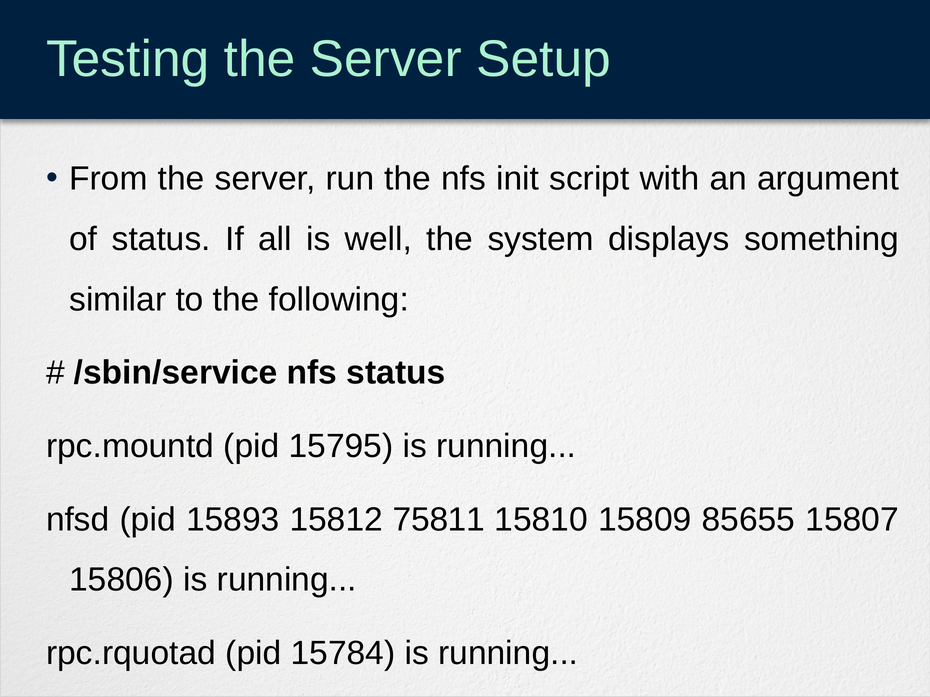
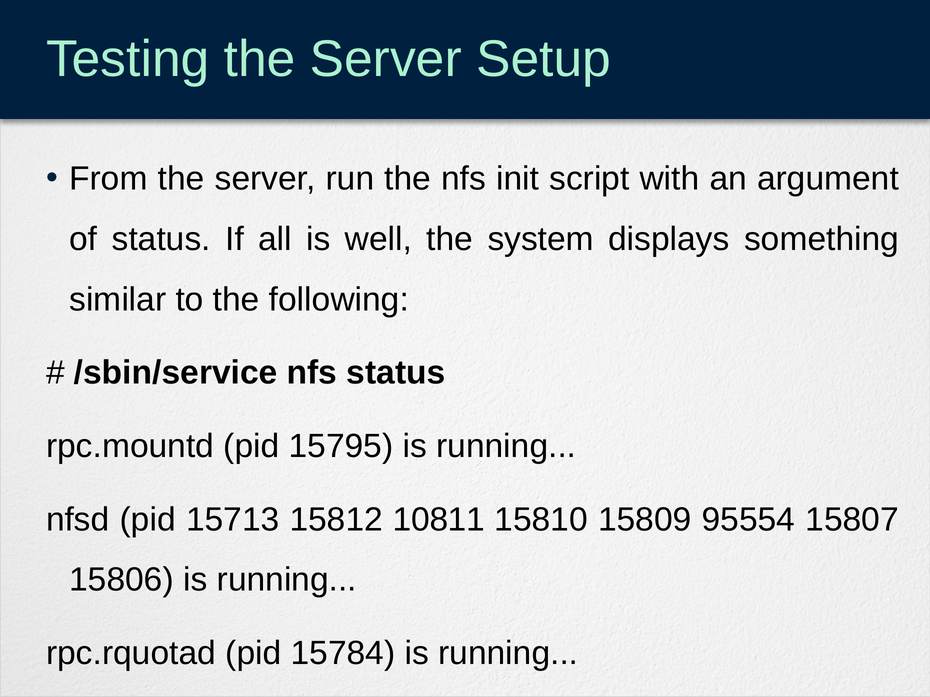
15893: 15893 -> 15713 (233, 520)
75811: 75811 -> 10811 (439, 520)
85655: 85655 -> 95554 (748, 520)
